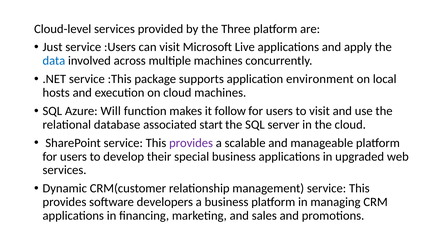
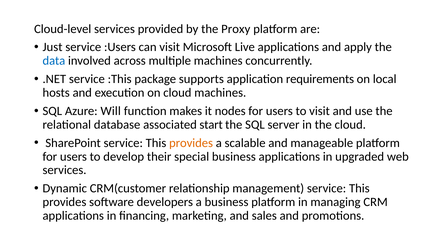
Three: Three -> Proxy (236, 29)
environment: environment -> requirements (320, 79)
follow: follow -> nodes (230, 111)
provides colour: purple -> orange (191, 143)
